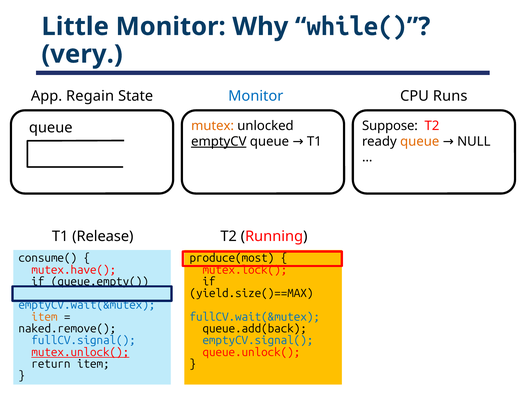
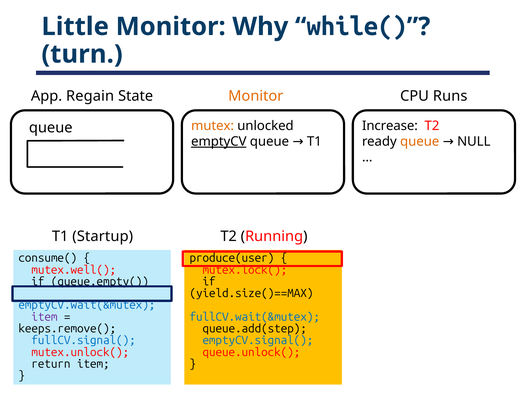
very: very -> turn (82, 54)
Monitor colour: blue -> orange (256, 96)
Suppose: Suppose -> Increase (390, 126)
Release: Release -> Startup (103, 237)
produce(most: produce(most -> produce(user (232, 258)
mutex.have(: mutex.have( -> mutex.well( (74, 270)
item colour: orange -> purple (44, 317)
naked.remove(: naked.remove( -> keeps.remove( (67, 329)
queue.add(back: queue.add(back -> queue.add(step (255, 329)
mutex.unlock( underline: present -> none (80, 353)
